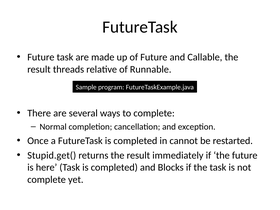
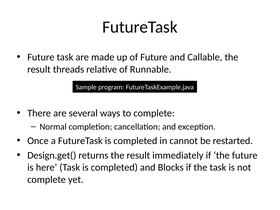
Stupid.get(: Stupid.get( -> Design.get( (52, 155)
